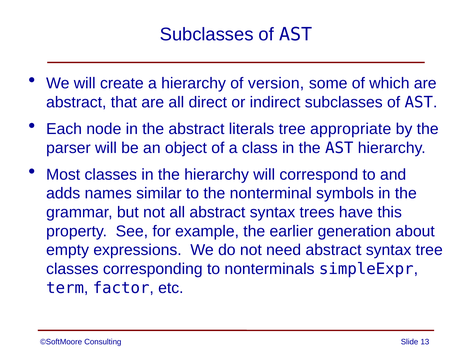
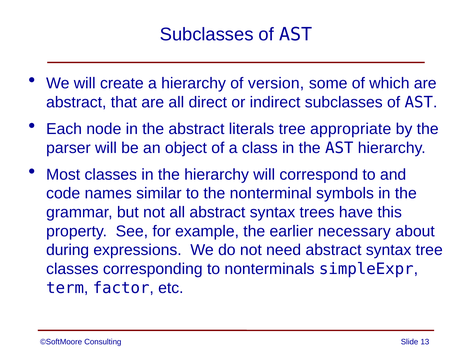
adds: adds -> code (63, 193)
generation: generation -> necessary (354, 231)
empty: empty -> during (68, 250)
